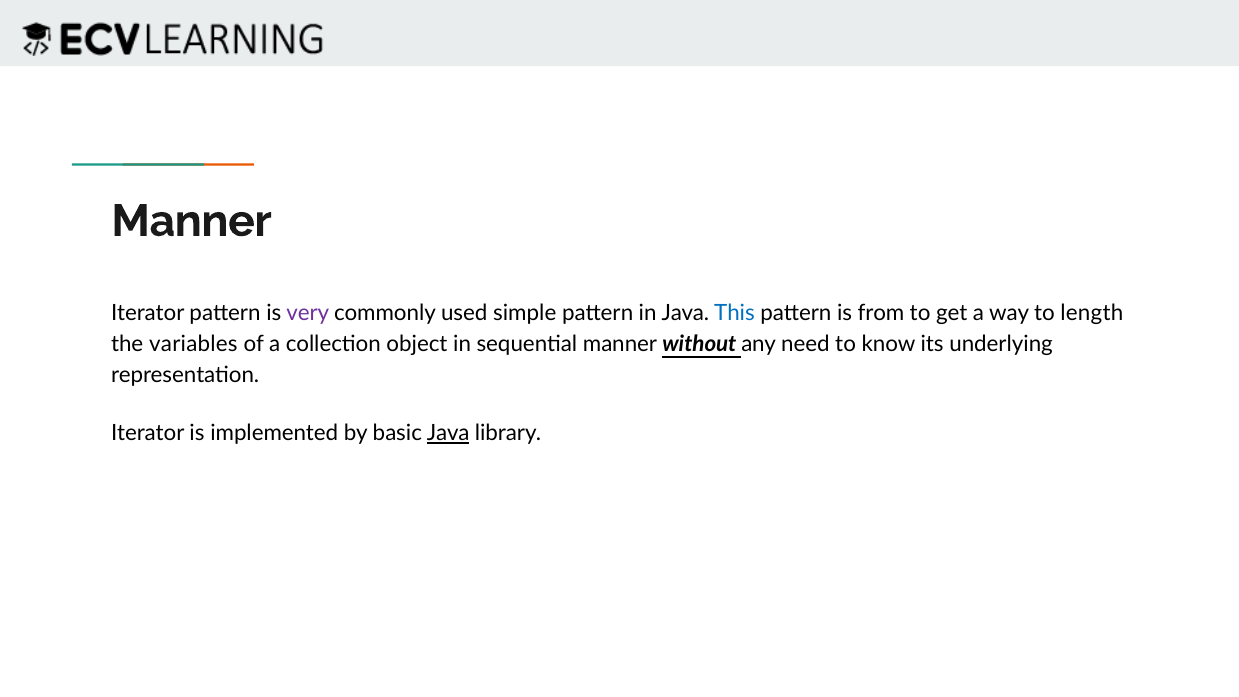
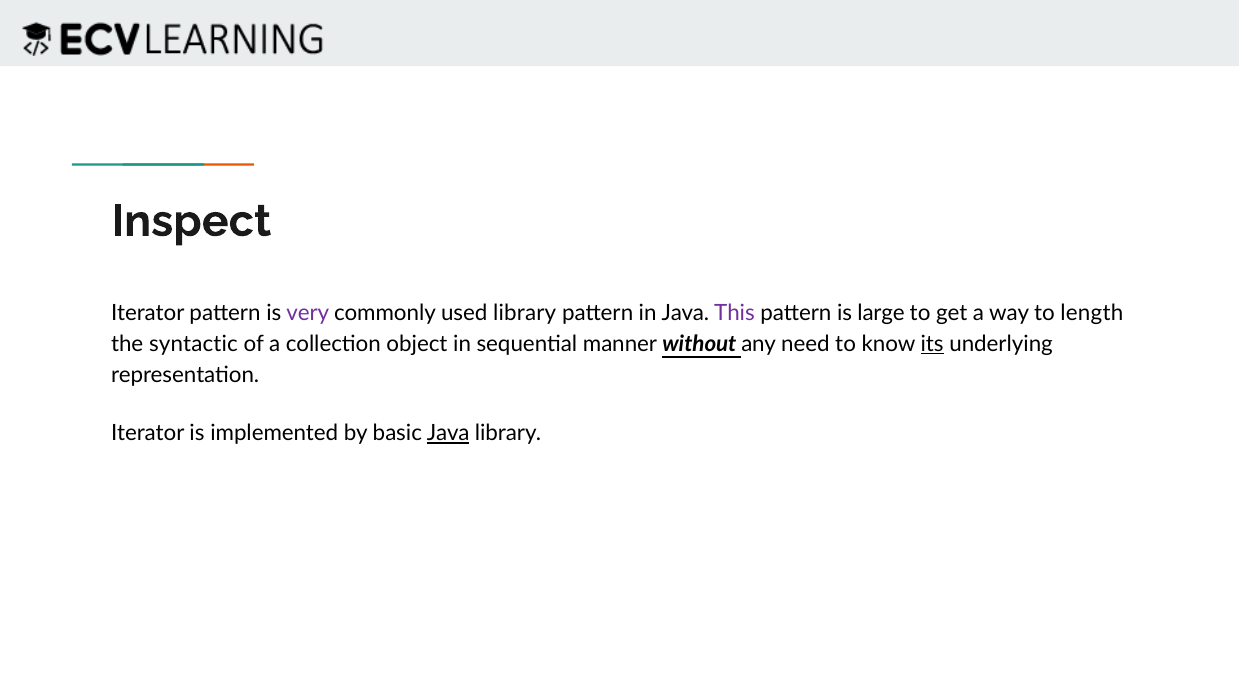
Manner: Manner -> Inspect (191, 221)
used simple: simple -> library (525, 313)
This colour: blue -> purple (734, 313)
from: from -> large (881, 313)
variables: variables -> syntactic (193, 344)
its underline: none -> present (932, 344)
